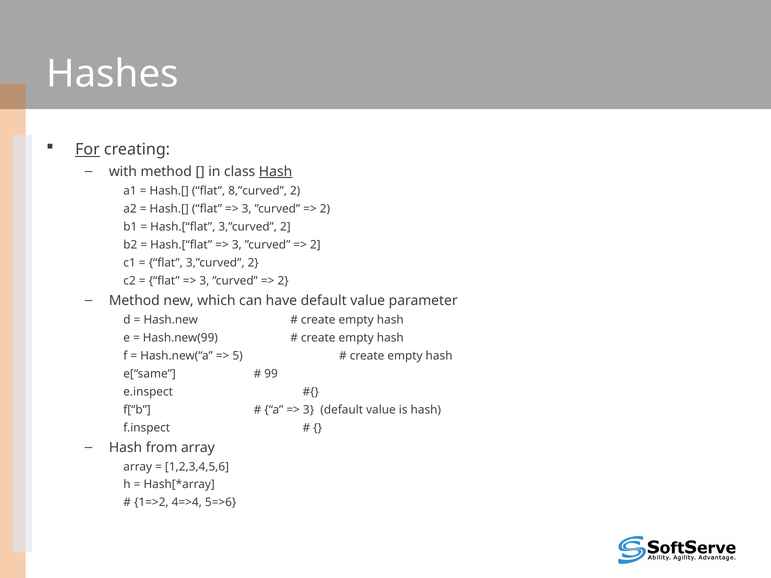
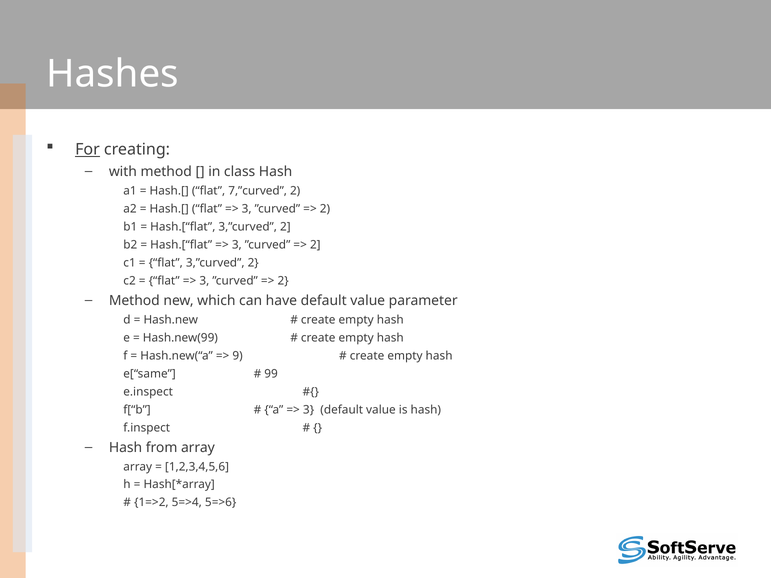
Hash underline: present -> none (276, 172)
8,”curved: 8,”curved -> 7,”curved (258, 191)
5: 5 -> 9 (238, 356)
4=>4: 4=>4 -> 5=>4 (187, 503)
